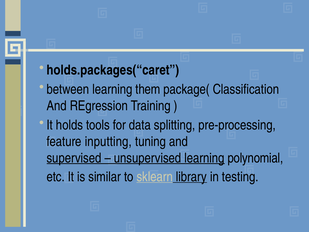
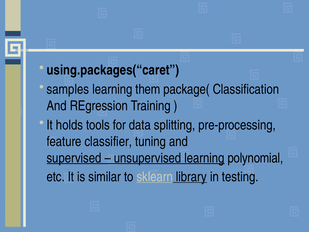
holds.packages(“caret: holds.packages(“caret -> using.packages(“caret (113, 70)
between: between -> samples (68, 89)
inputting: inputting -> classifier (108, 141)
